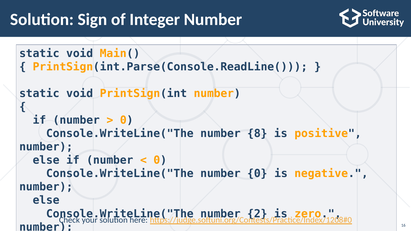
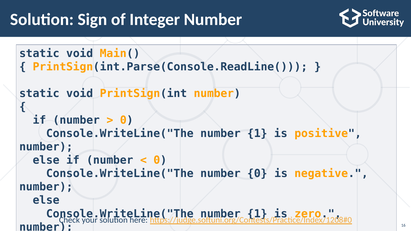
8: 8 -> 1 (257, 134)
2: 2 -> 1 (257, 214)
